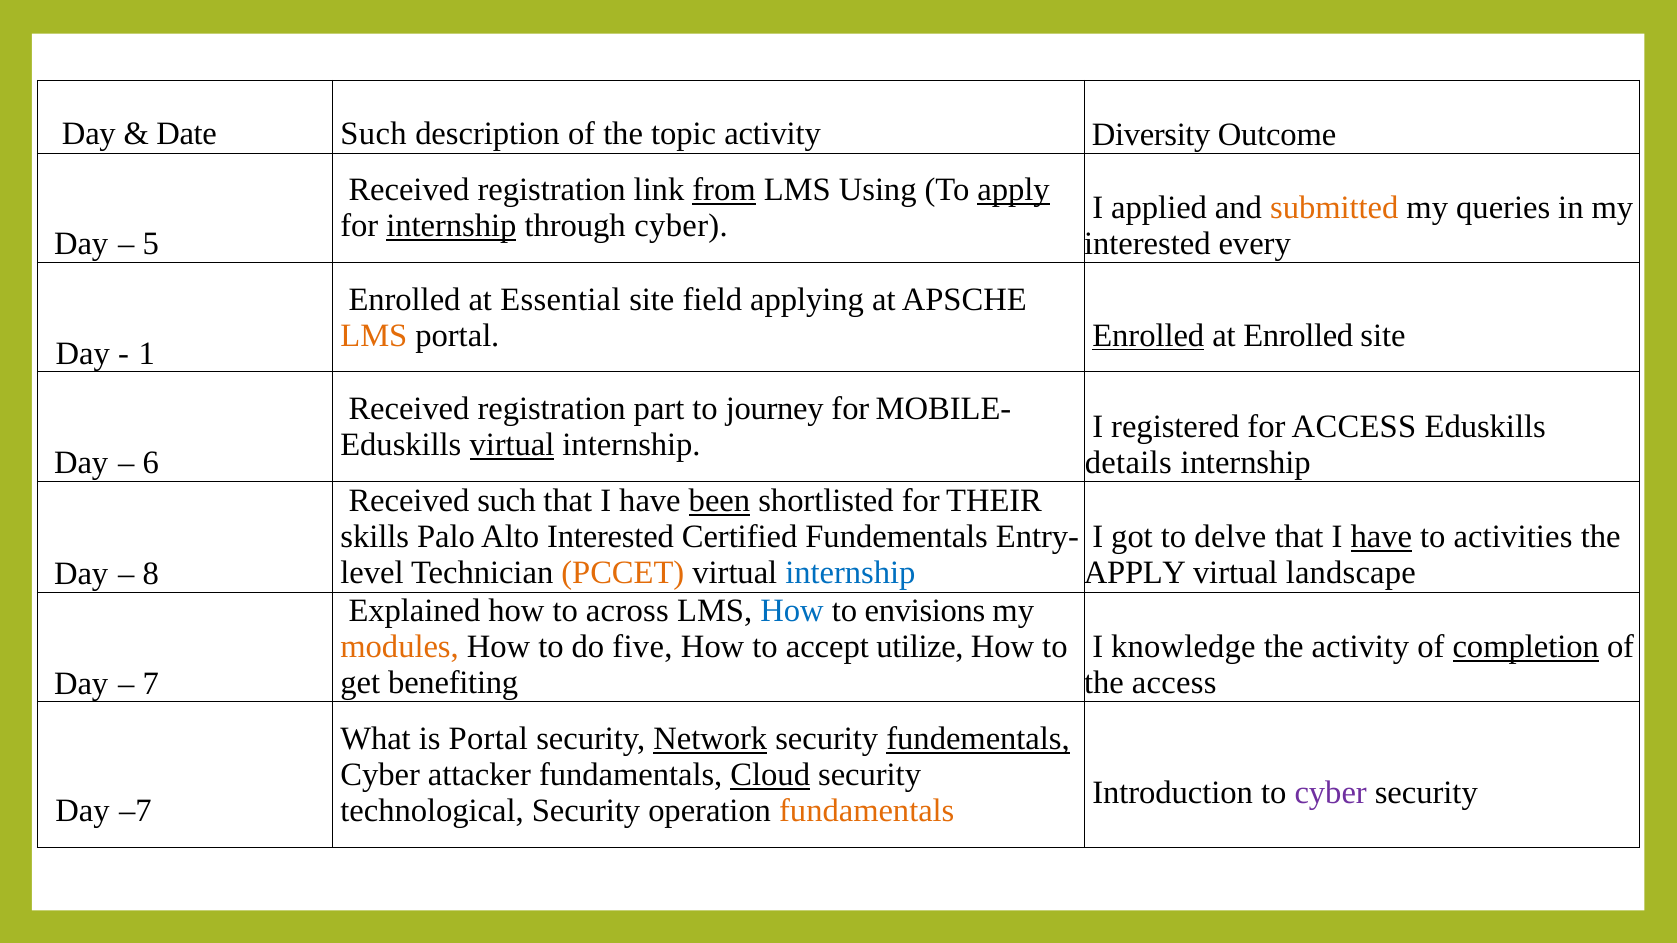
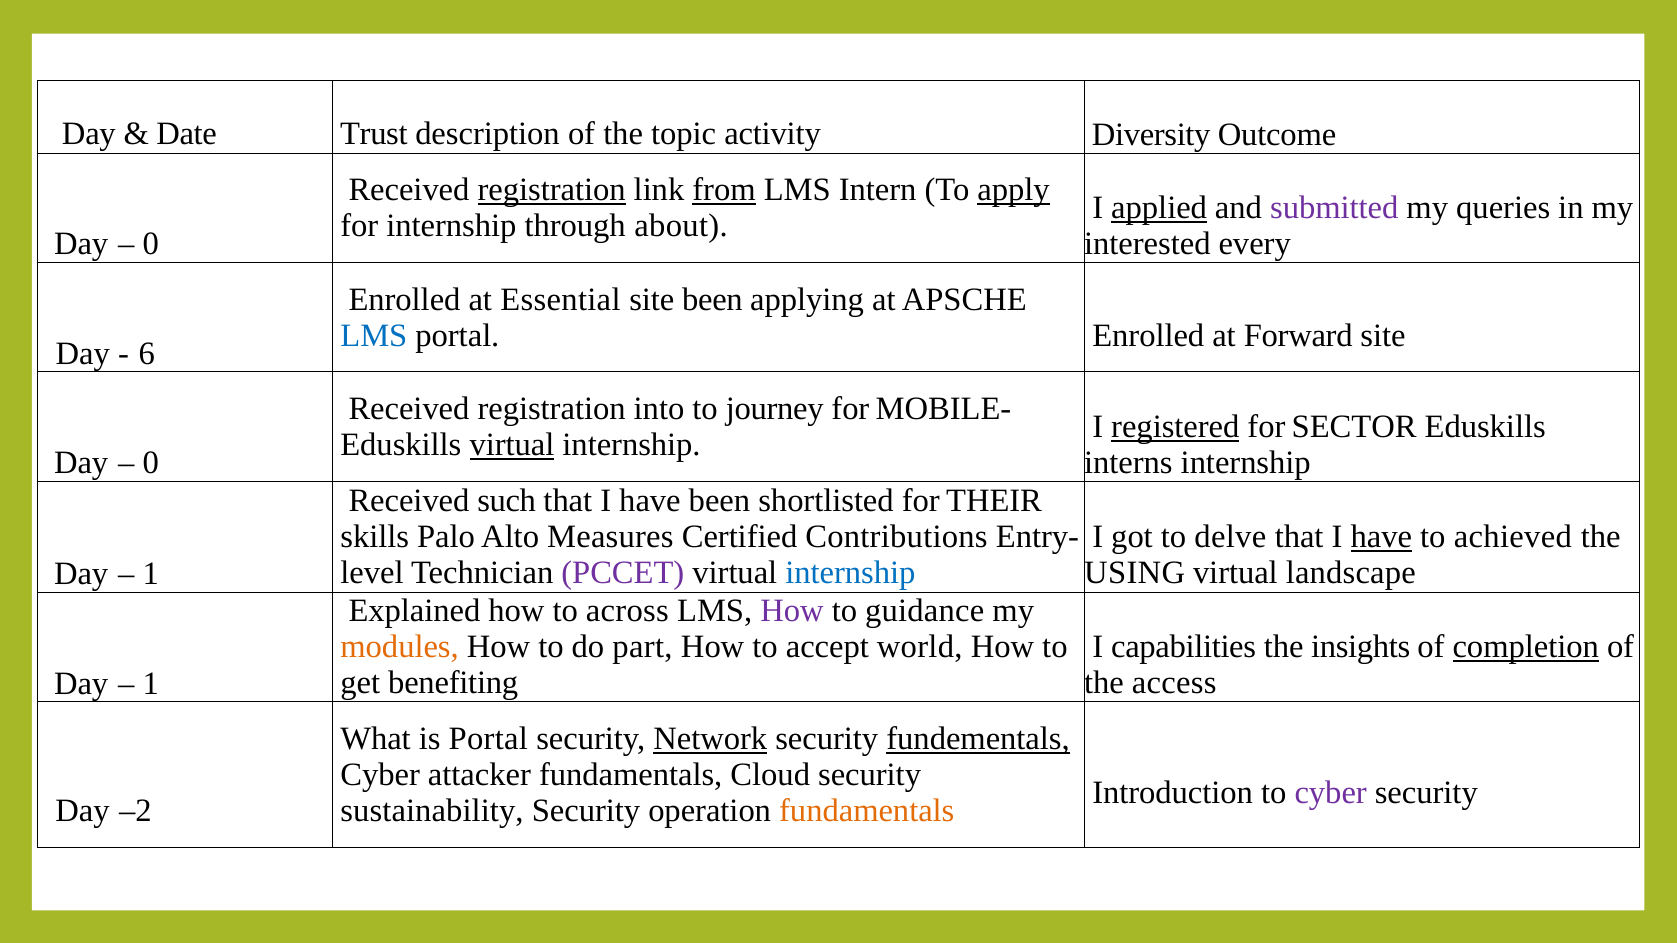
Date Such: Such -> Trust (374, 134)
registration underline: none -> present (552, 190)
Using: Using -> Intern (878, 190)
applied underline: none -> present (1159, 208)
submitted colour: orange -> purple (1334, 208)
internship underline: present -> none (451, 226)
through cyber: cyber -> about (681, 226)
5: 5 -> 0 (151, 244)
site field: field -> been (712, 300)
LMS colour: orange -> blue (374, 336)
Enrolled underline: present -> none (1148, 336)
at Enrolled: Enrolled -> Forward (1298, 336)
1: 1 -> 6 (147, 354)
part: part -> into (659, 409)
registered underline: none -> present (1175, 427)
for ACCESS: ACCESS -> SECTOR (1354, 427)
6: 6 -> 0 (151, 463)
details: details -> interns (1128, 463)
been underline: present -> none (719, 501)
Alto Interested: Interested -> Measures (610, 537)
Certified Fundementals: Fundementals -> Contributions (896, 537)
activities: activities -> achieved (1513, 537)
PCCET colour: orange -> purple (623, 573)
APPLY: APPLY -> USING (1135, 573)
8: 8 -> 1 (151, 574)
How colour: blue -> purple (792, 611)
envisions: envisions -> guidance (925, 611)
five: five -> part (642, 647)
utilize: utilize -> world (920, 647)
knowledge: knowledge -> capabilities (1184, 647)
the activity: activity -> insights (1361, 647)
7: 7 -> 1 (151, 683)
Cloud underline: present -> none (770, 775)
–7: –7 -> –2 (135, 811)
technological: technological -> sustainability (432, 811)
